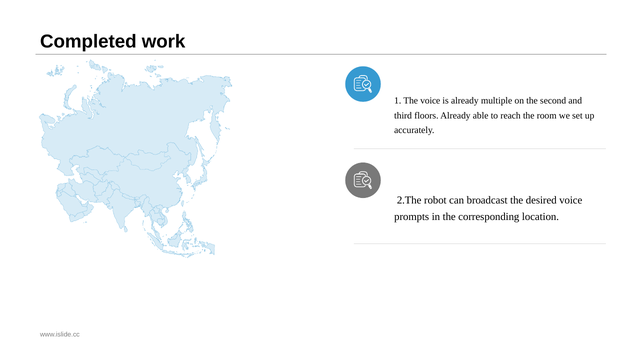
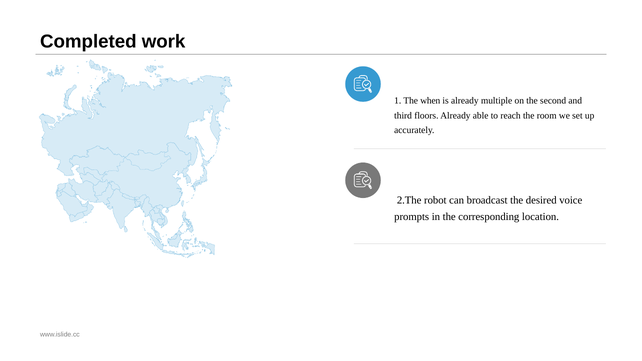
The voice: voice -> when (430, 101)
